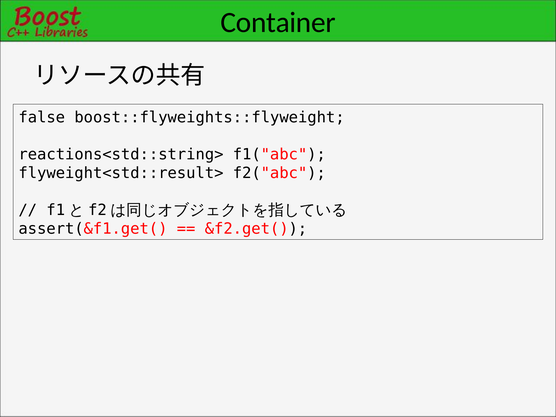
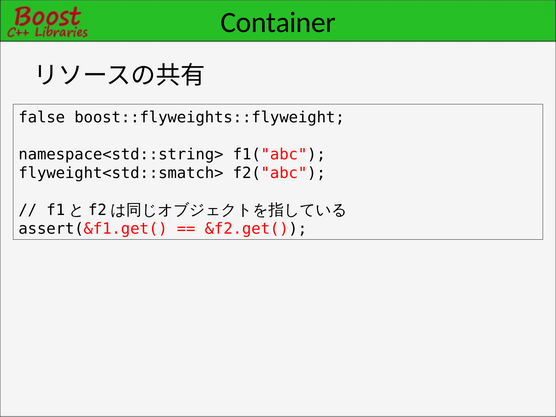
reactions<std::string>: reactions<std::string> -> namespace<std::string> (121, 154)
flyweight<std::result>: flyweight<std::result> -> flyweight<std::smatch> (121, 173)
